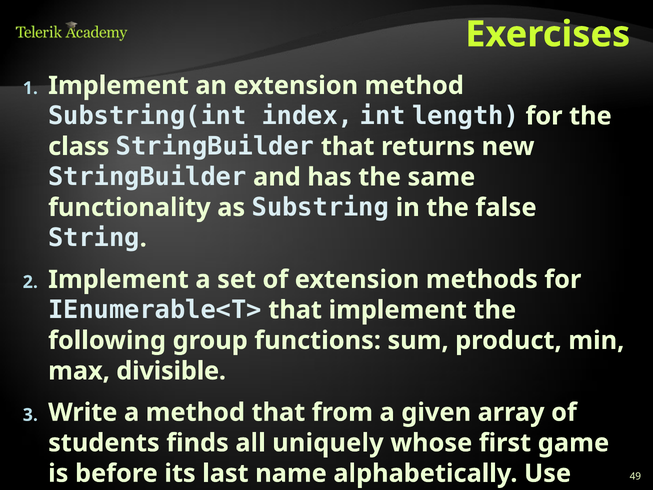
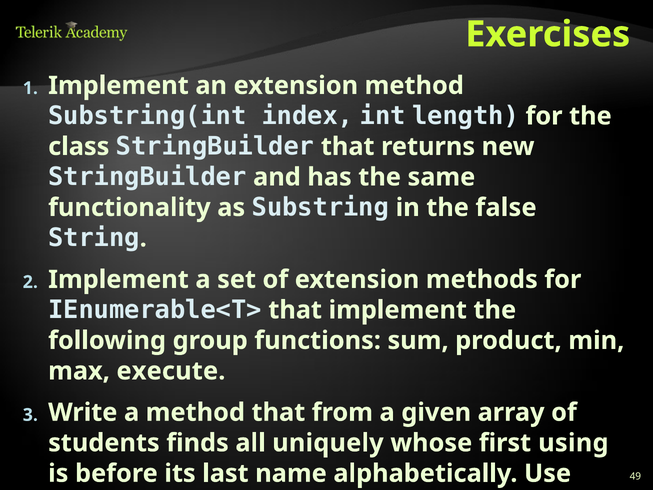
divisible: divisible -> execute (171, 371)
game: game -> using (573, 443)
